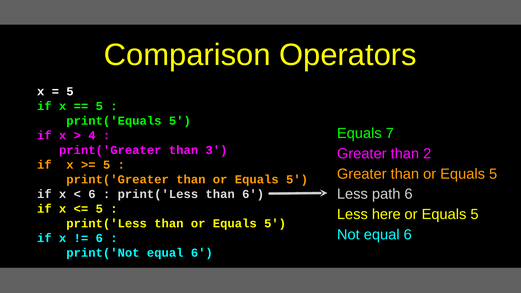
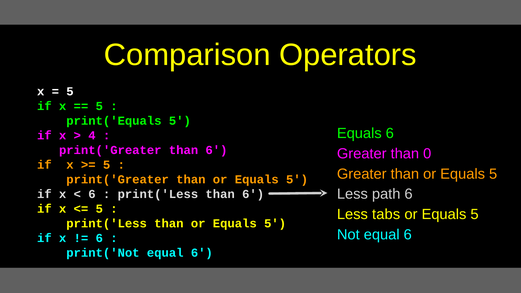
Equals 7: 7 -> 6 (390, 133)
print('Greater than 3: 3 -> 6 (216, 150)
2: 2 -> 0 (427, 154)
here: here -> tabs (386, 214)
